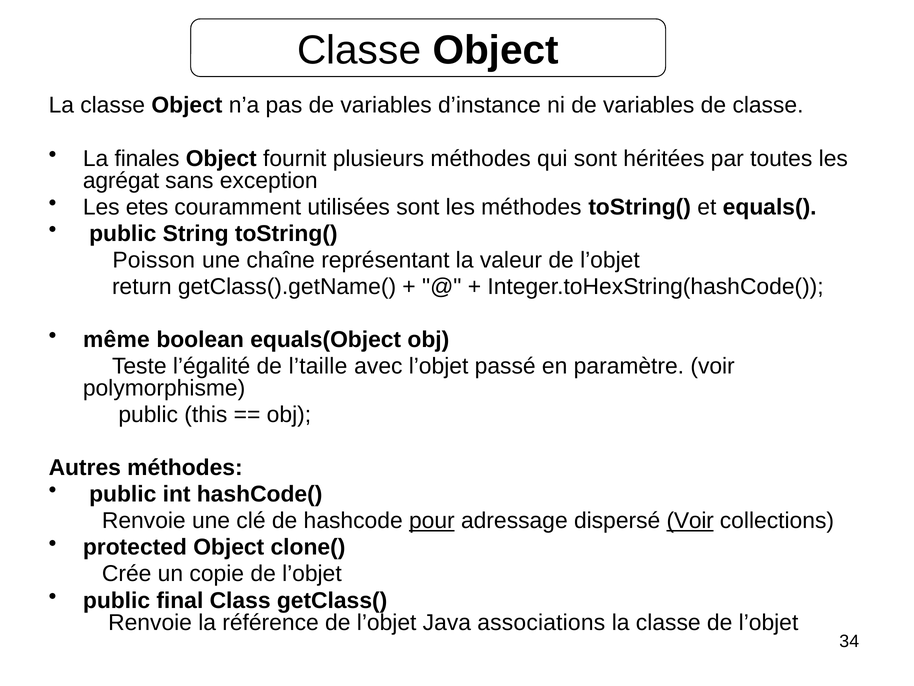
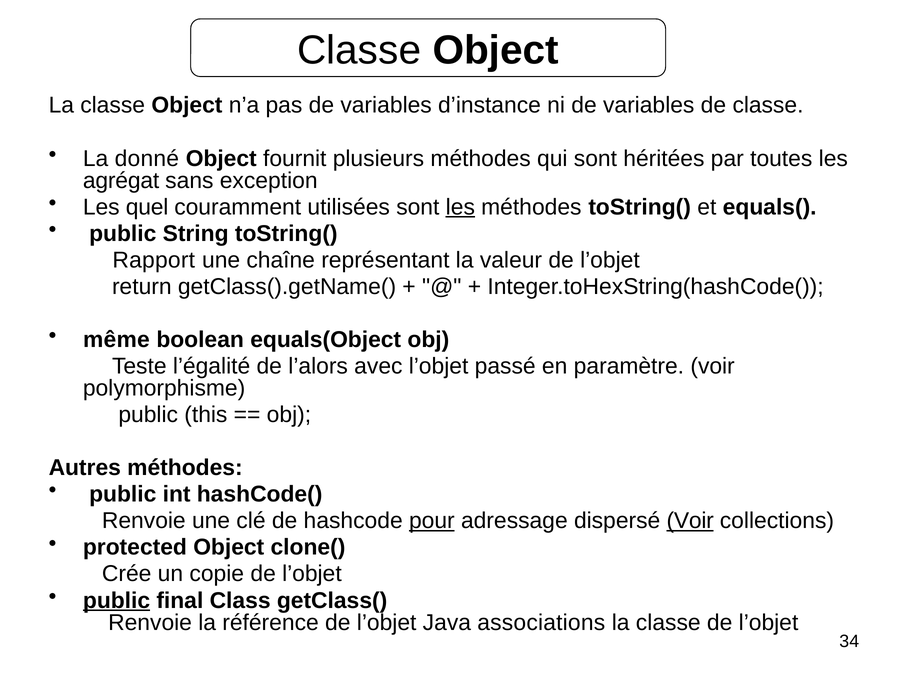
finales: finales -> donné (147, 158)
etes: etes -> quel (147, 207)
les underline: none -> present (460, 207)
Poisson: Poisson -> Rapport (154, 260)
l’taille: l’taille -> l’alors (318, 366)
public underline: none -> present (117, 600)
